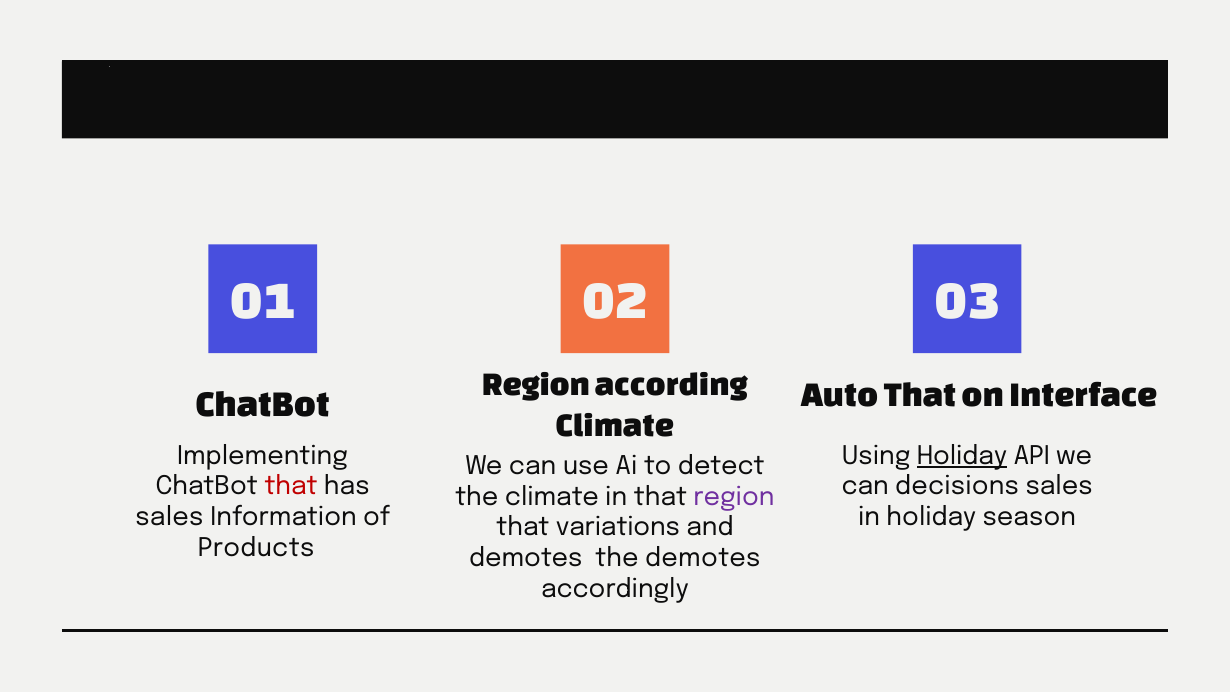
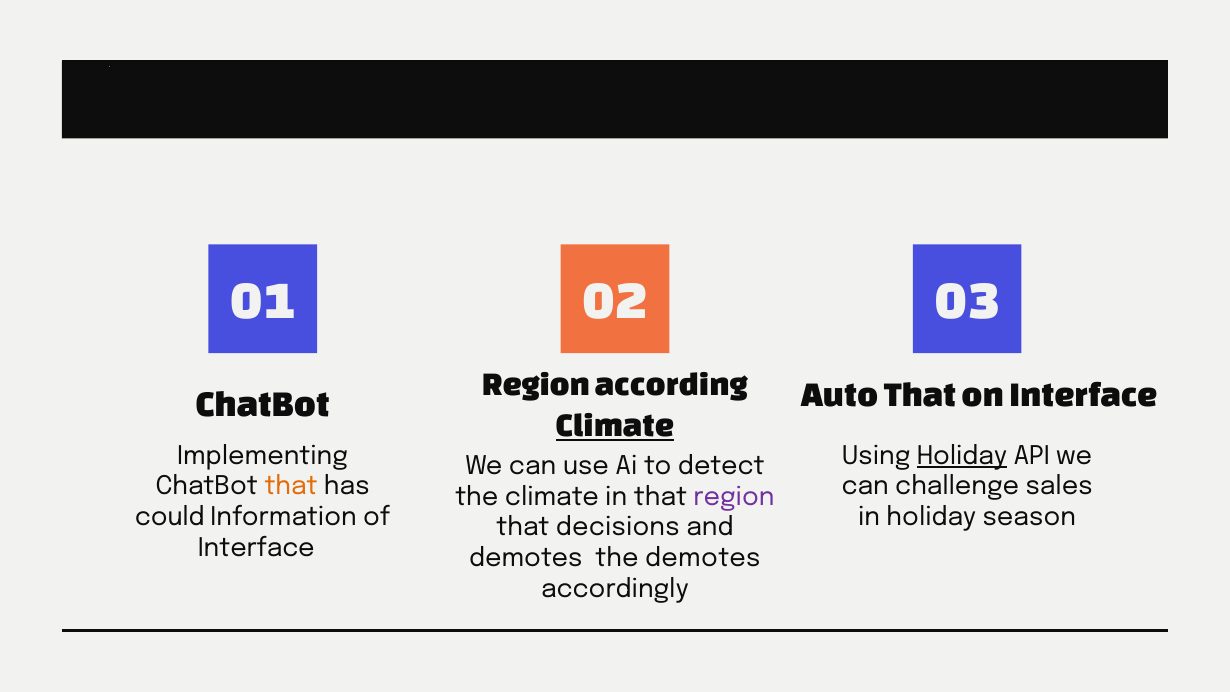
Climate underline: none -> present (615, 425)
that colour: red -> orange (291, 486)
decisions: decisions -> challenge (957, 486)
sales: sales -> could (170, 517)
variations: variations -> decisions (618, 527)
Products: Products -> Interface (256, 548)
